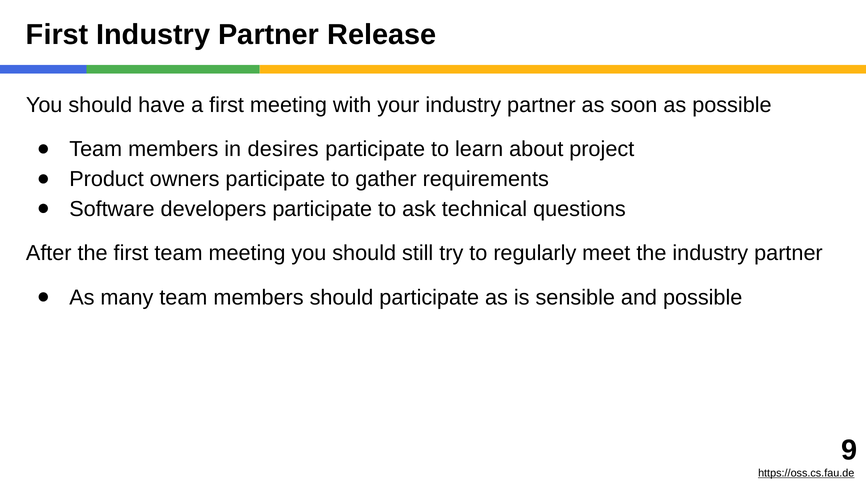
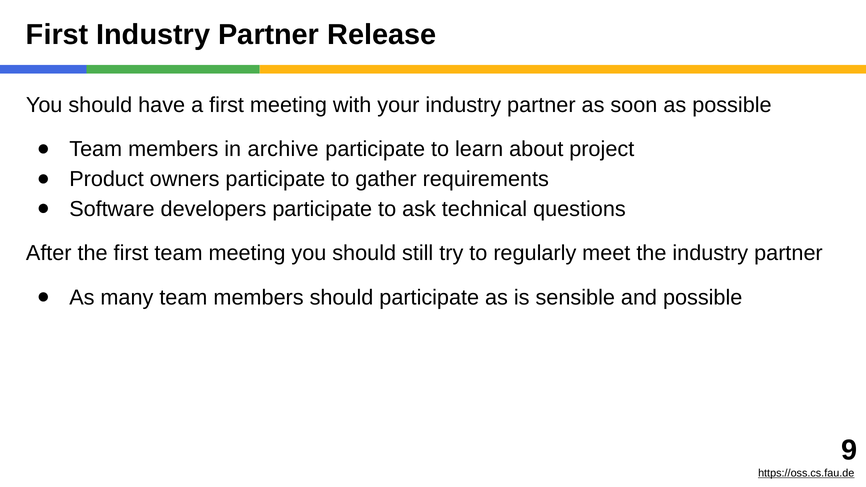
desires: desires -> archive (283, 149)
